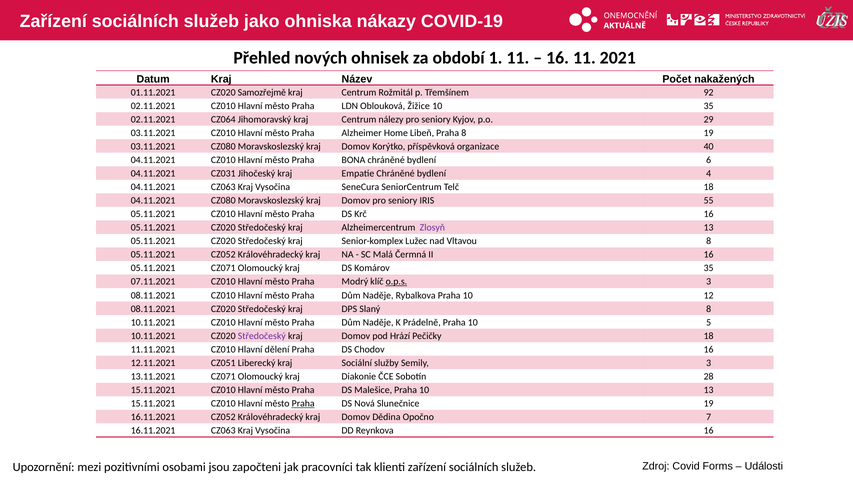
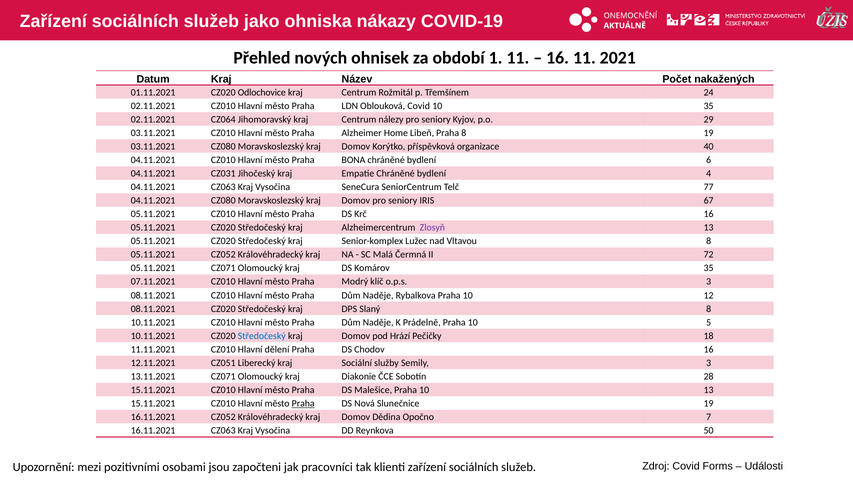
Samozřejmě: Samozřejmě -> Odlochovice (262, 92)
92: 92 -> 24 (709, 92)
Oblouková Žižice: Žižice -> Covid (419, 106)
Telč 18: 18 -> 77 (709, 187)
55: 55 -> 67 (709, 200)
II 16: 16 -> 72 (709, 255)
o.p.s underline: present -> none (396, 282)
Středočeský colour: purple -> blue (262, 336)
Reynkova 16: 16 -> 50 (709, 430)
